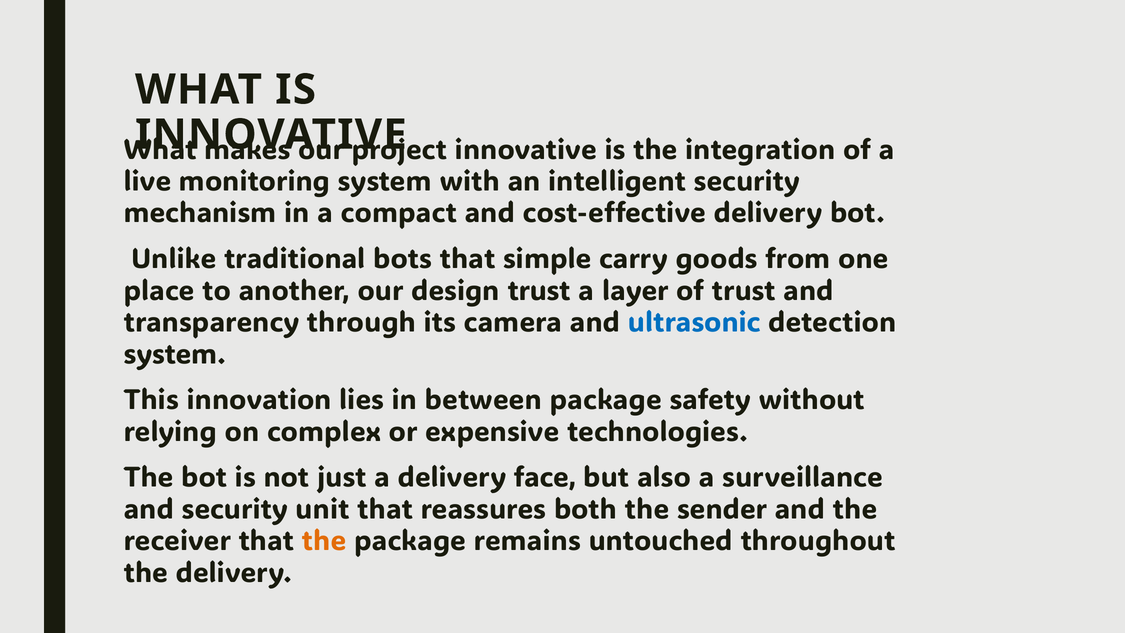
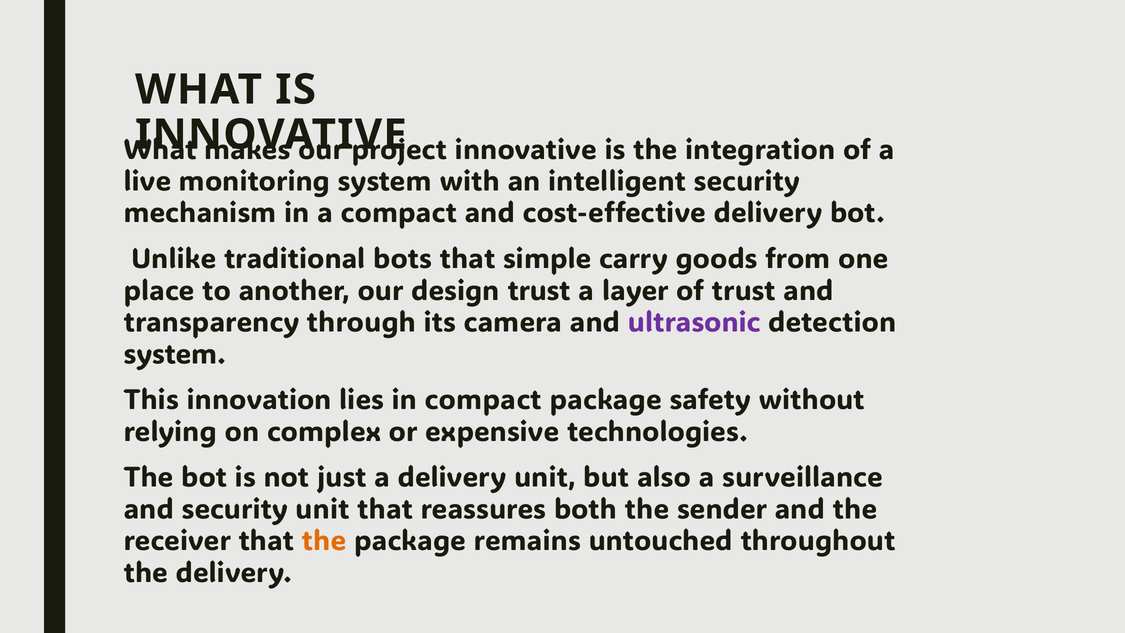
ultrasonic colour: blue -> purple (694, 322)
in between: between -> compact (483, 400)
delivery face: face -> unit (545, 477)
